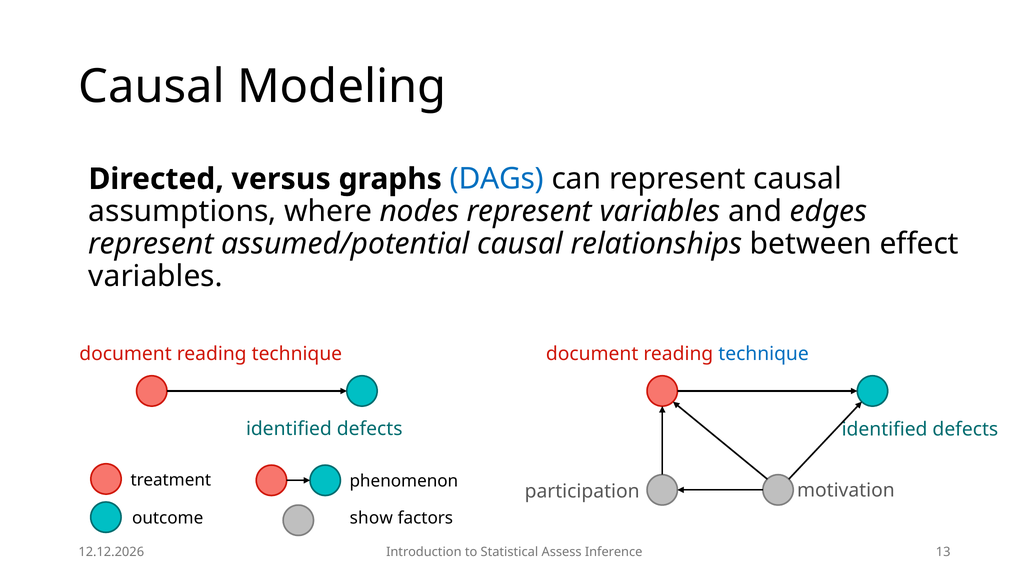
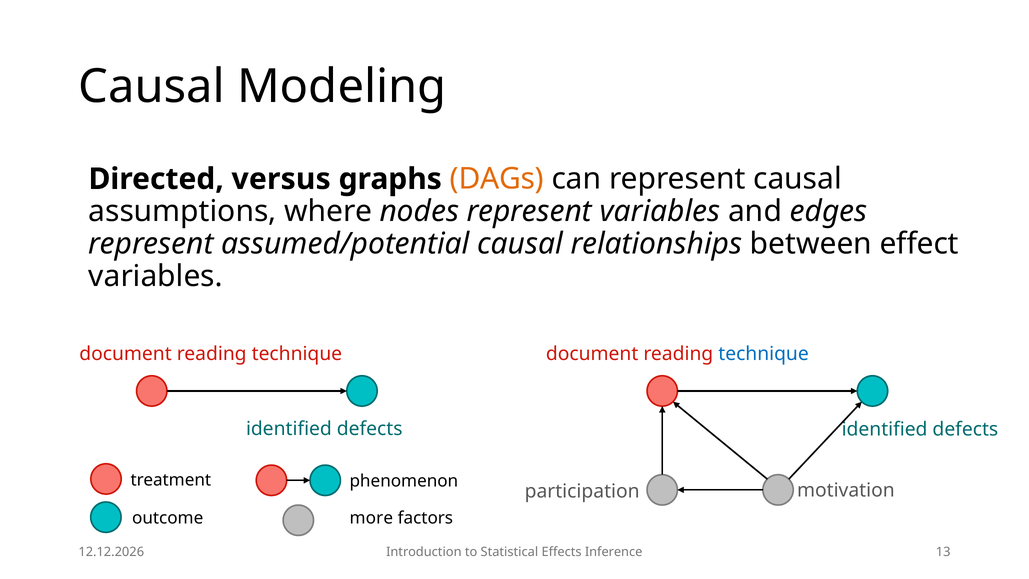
DAGs colour: blue -> orange (497, 179)
show: show -> more (371, 518)
Assess: Assess -> Effects (562, 552)
